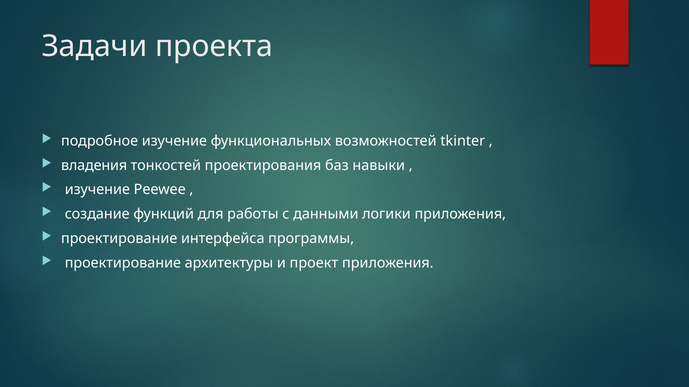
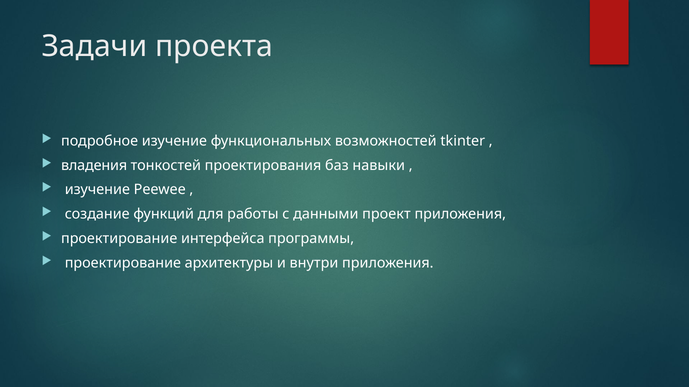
логики: логики -> проект (386, 214)
проект: проект -> внутри (314, 263)
